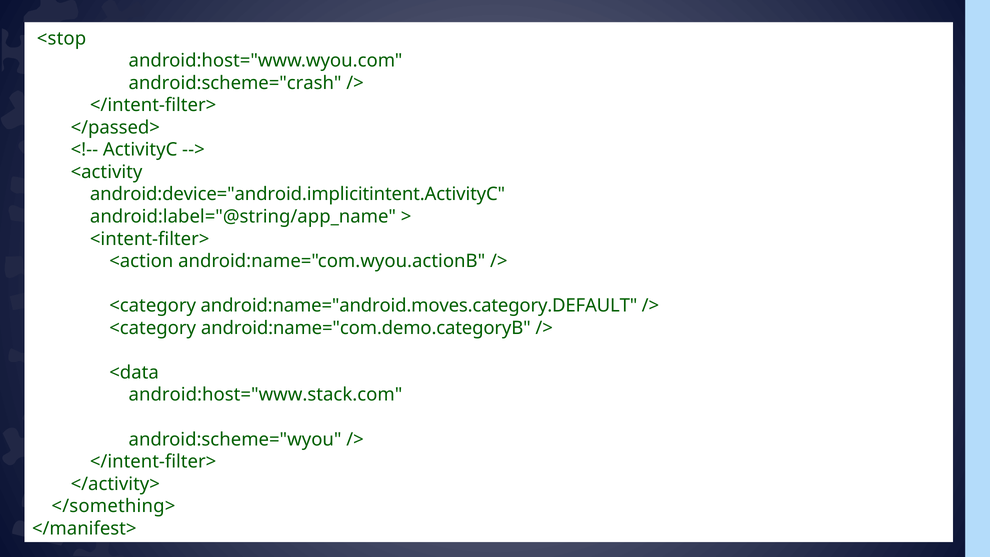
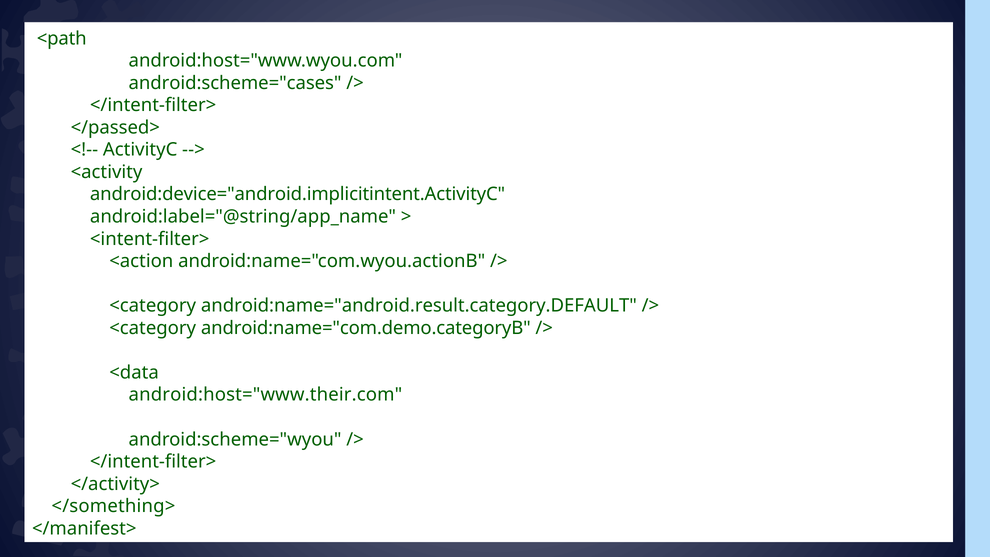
<stop: <stop -> <path (62, 38)
android:scheme="crash: android:scheme="crash -> android:scheme="cases (235, 83)
android:name="android.moves.category.DEFAULT: android:name="android.moves.category.DEFAULT -> android:name="android.result.category.DEFAULT (419, 306)
android:host="www.stack.com: android:host="www.stack.com -> android:host="www.their.com (265, 395)
